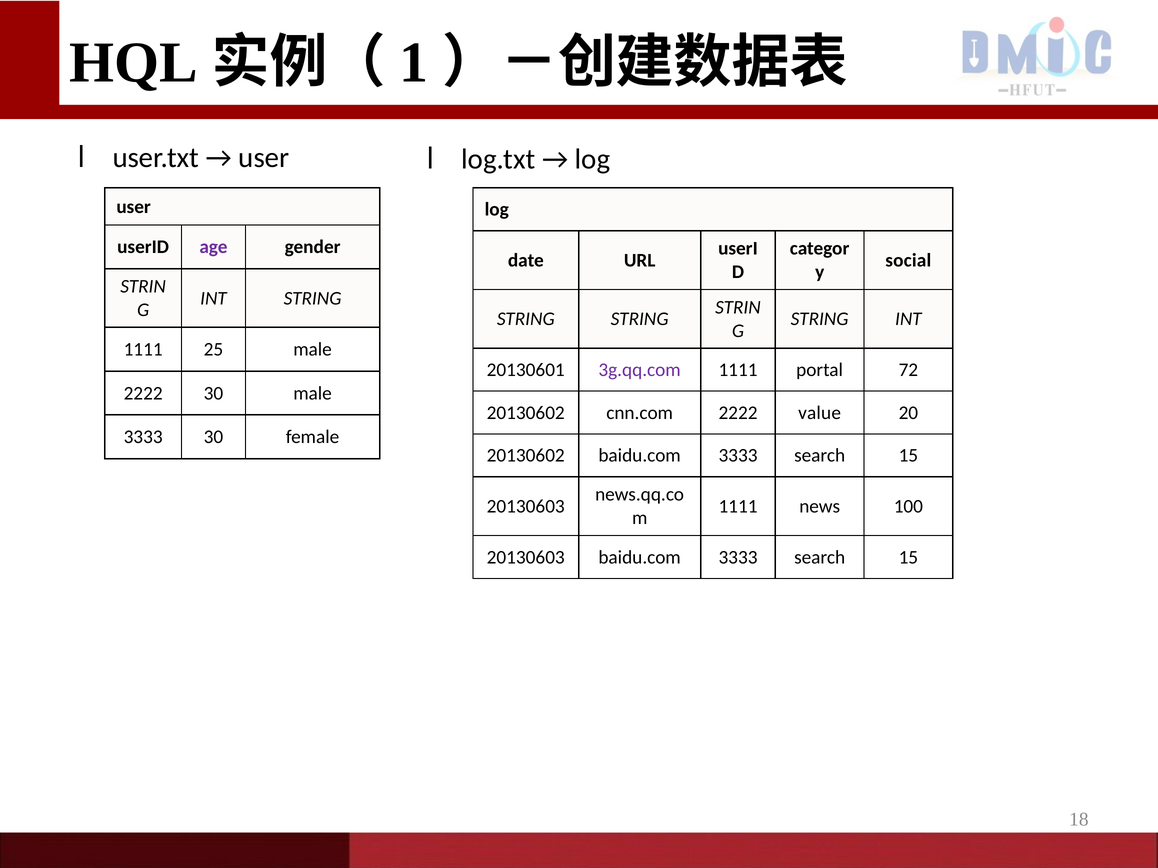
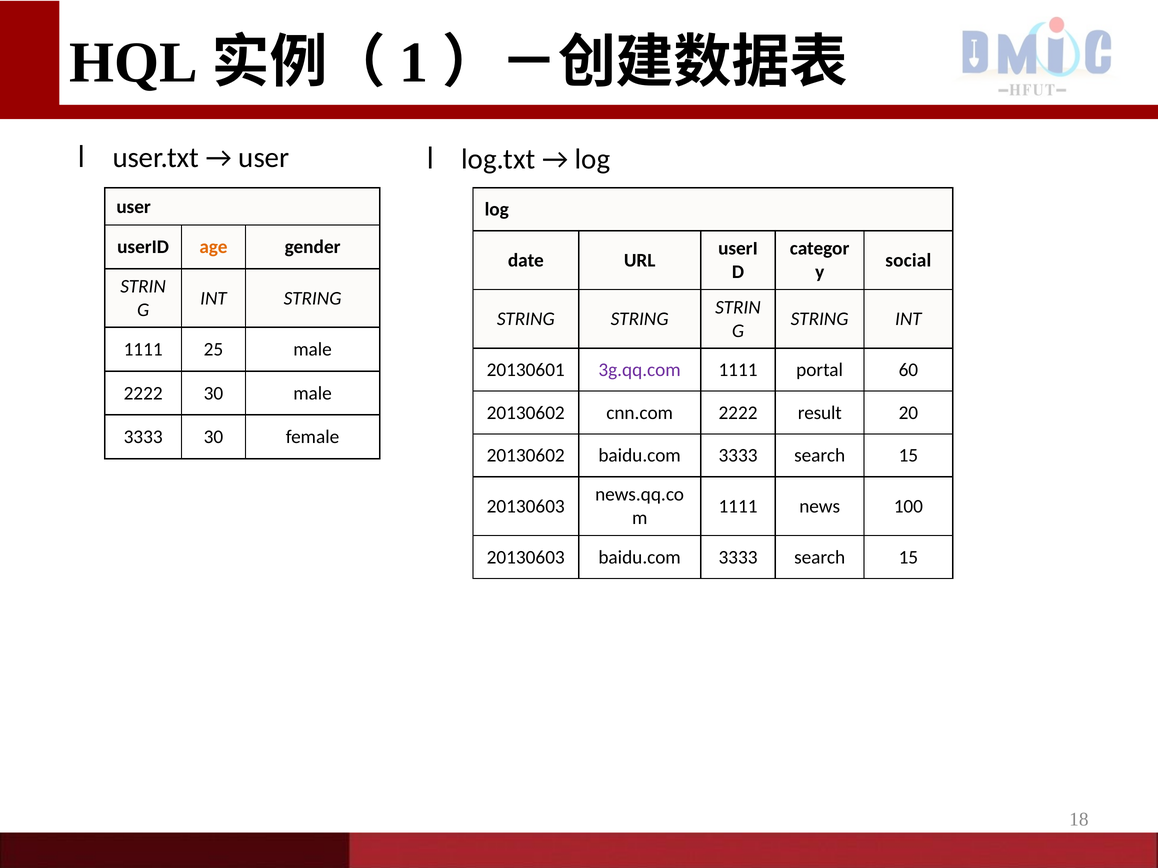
age colour: purple -> orange (213, 247)
72: 72 -> 60 (908, 370)
value: value -> result (820, 413)
